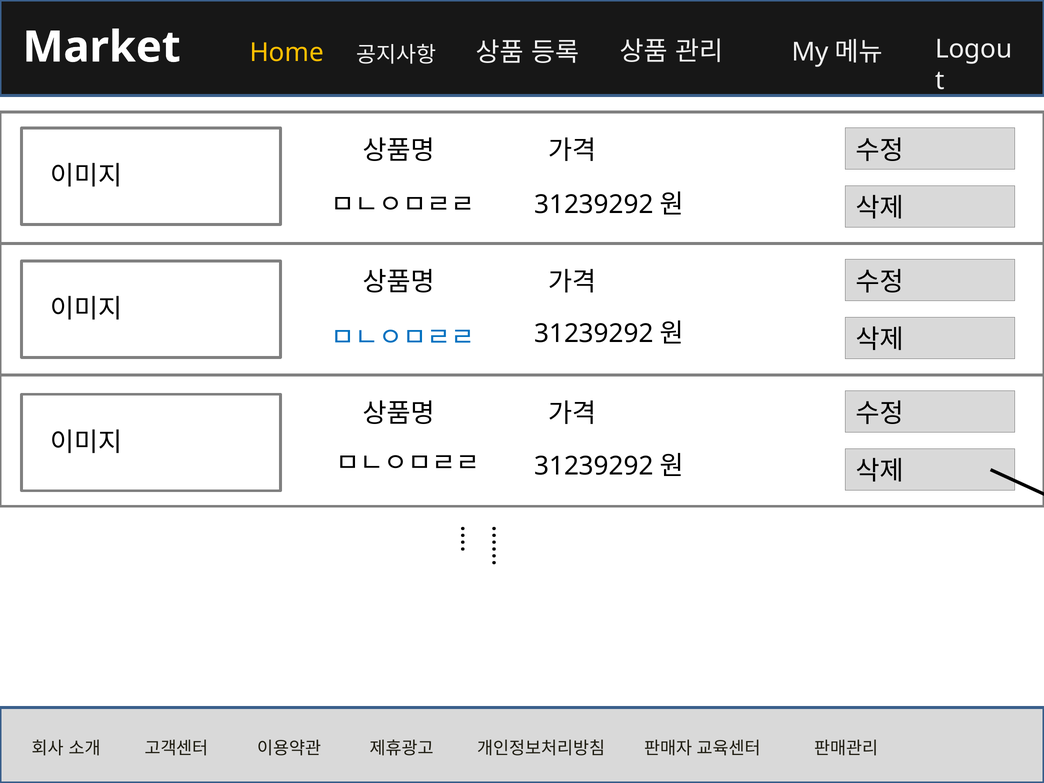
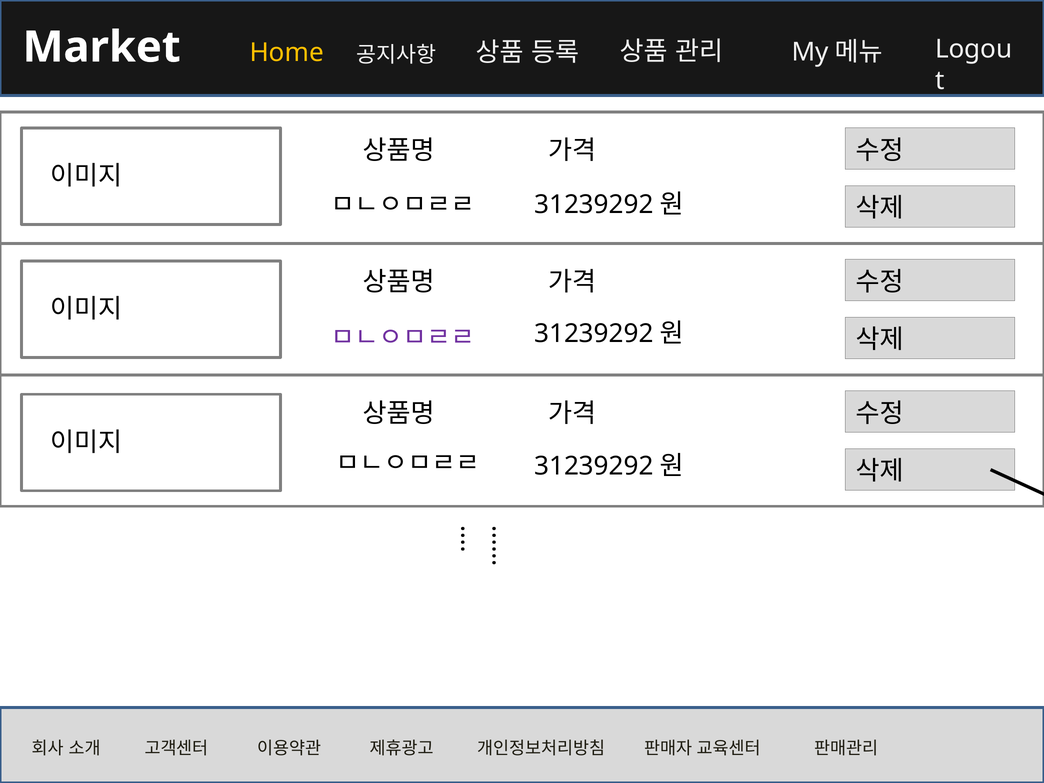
ㅁㄴㅇㅁㄹㄹ colour: blue -> purple (403, 338)
